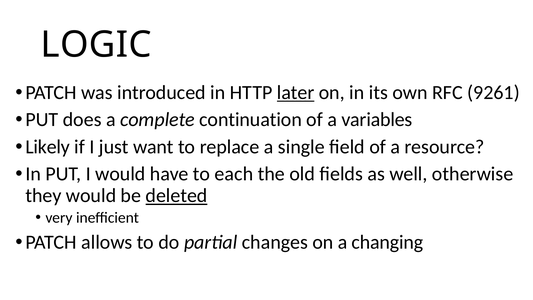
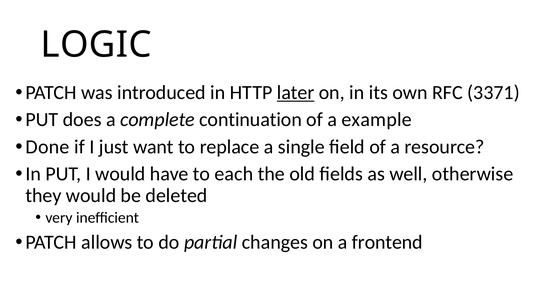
9261: 9261 -> 3371 (493, 92)
variables: variables -> example (377, 120)
Likely: Likely -> Done (48, 147)
deleted underline: present -> none (177, 196)
changing: changing -> frontend (387, 242)
